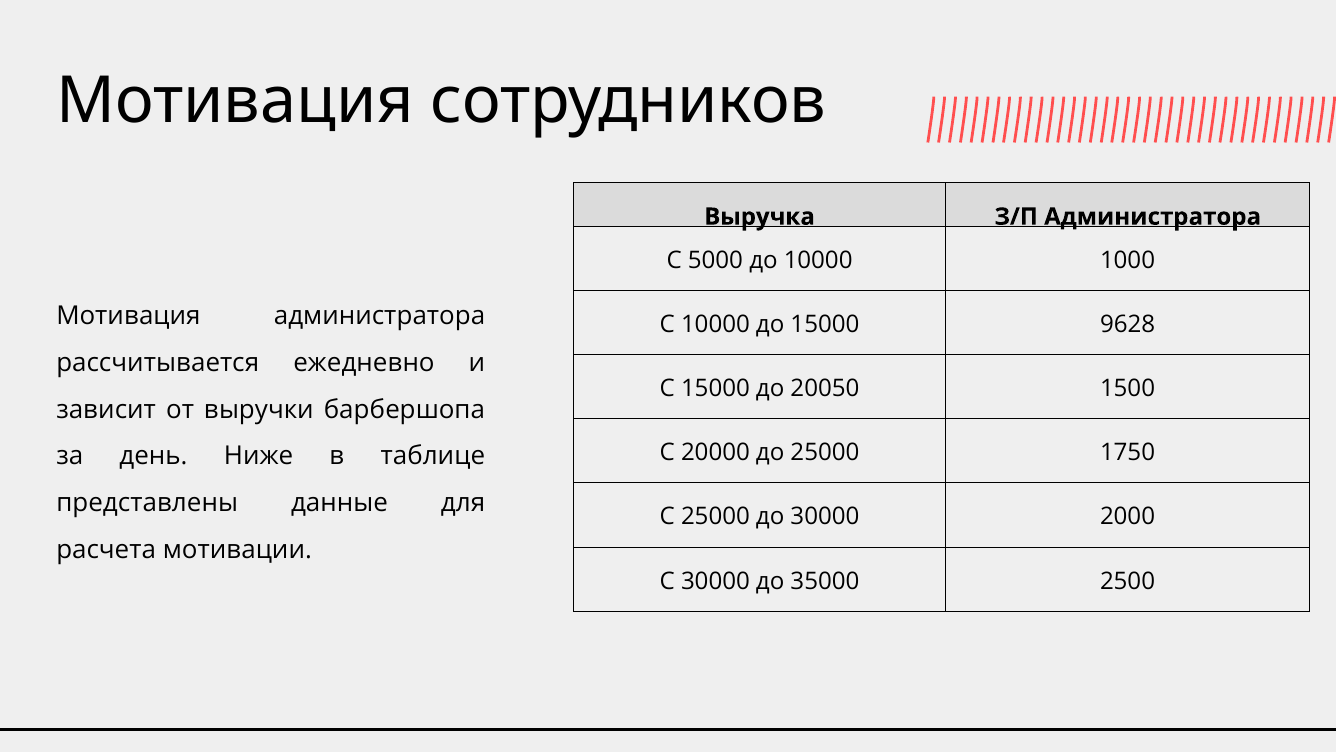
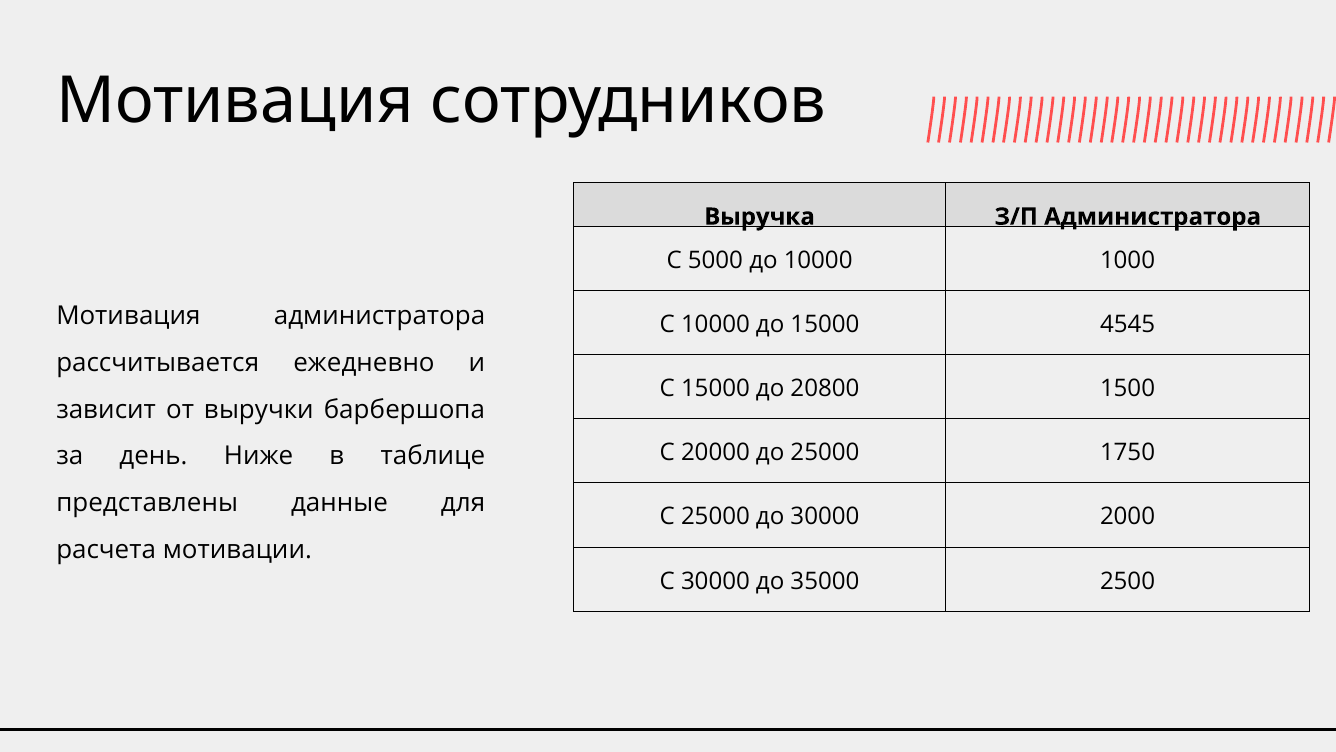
9628: 9628 -> 4545 (1128, 324)
20050: 20050 -> 20800 (825, 388)
